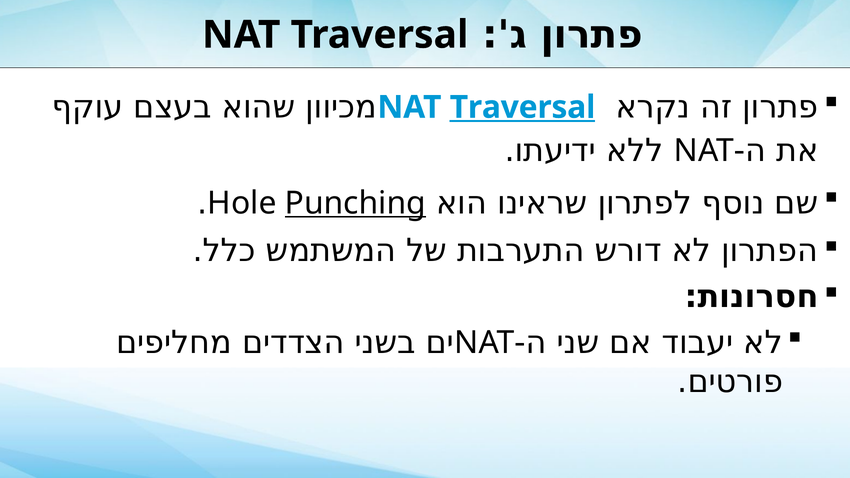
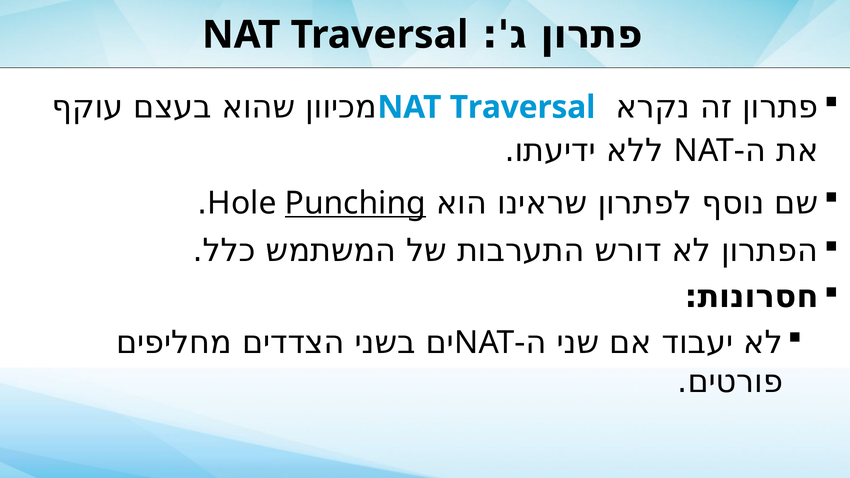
Traversal underline: present -> none (523, 107)
